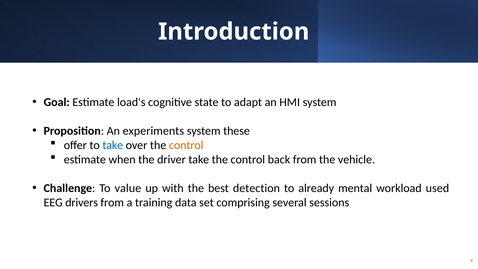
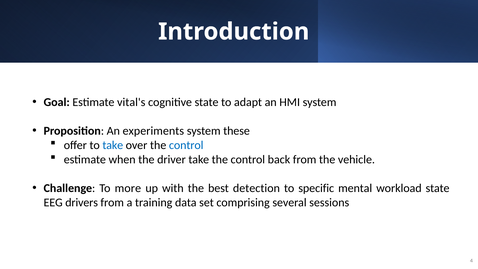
load's: load's -> vital's (131, 102)
control colour: orange -> blue (186, 145)
value: value -> more (128, 188)
already: already -> specific (316, 188)
workload used: used -> state (438, 188)
